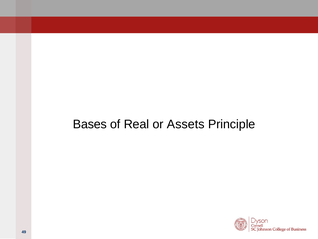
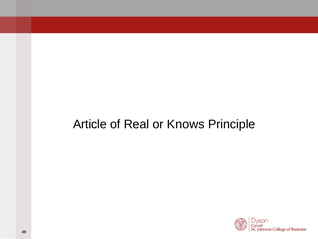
Bases: Bases -> Article (90, 124)
Assets: Assets -> Knows (186, 124)
